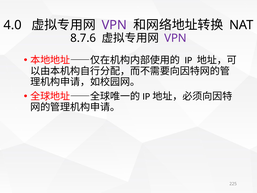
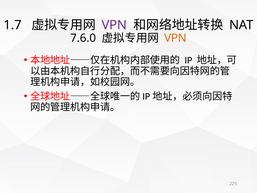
4.0: 4.0 -> 1.7 (13, 25)
8.7.6: 8.7.6 -> 7.6.0 (83, 38)
VPN colour: purple -> orange (175, 38)
